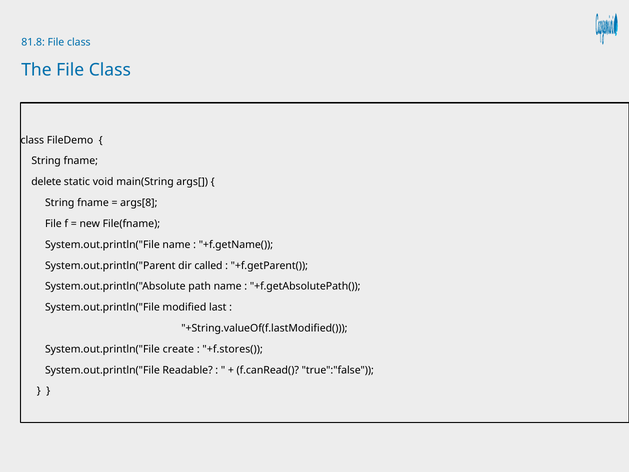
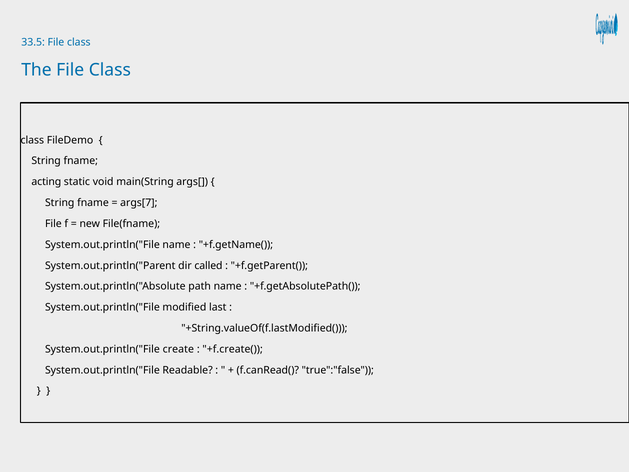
81.8: 81.8 -> 33.5 (33, 42)
delete: delete -> acting (46, 182)
args[8: args[8 -> args[7 (139, 203)
+f.stores(: +f.stores( -> +f.create( (233, 349)
